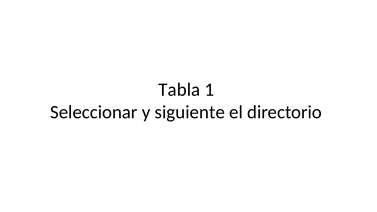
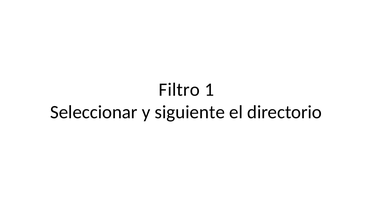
Tabla: Tabla -> Filtro (179, 90)
